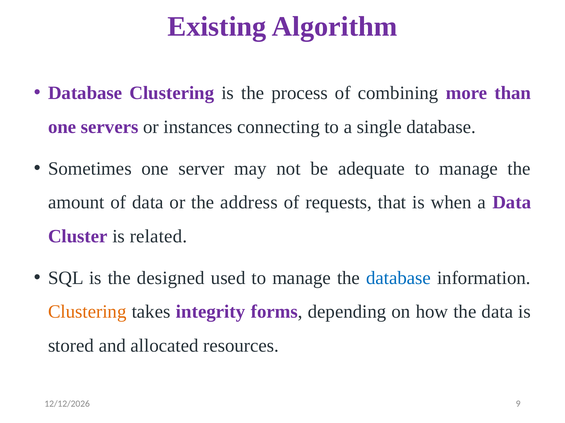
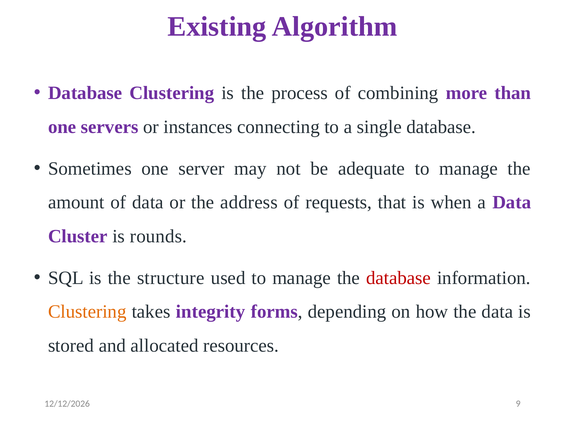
related: related -> rounds (158, 237)
designed: designed -> structure (171, 278)
database colour: blue -> red (399, 278)
